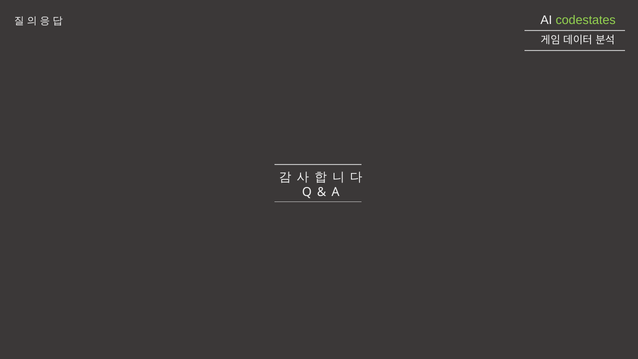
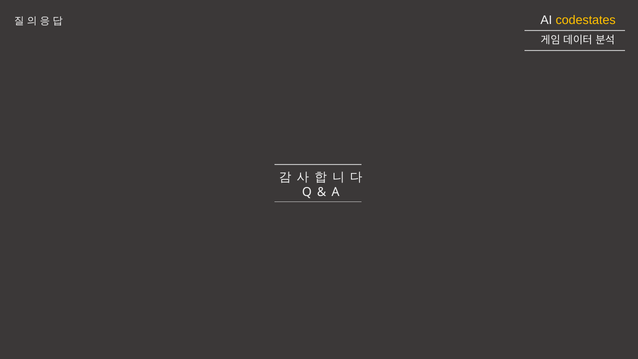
codestates colour: light green -> yellow (586, 20)
